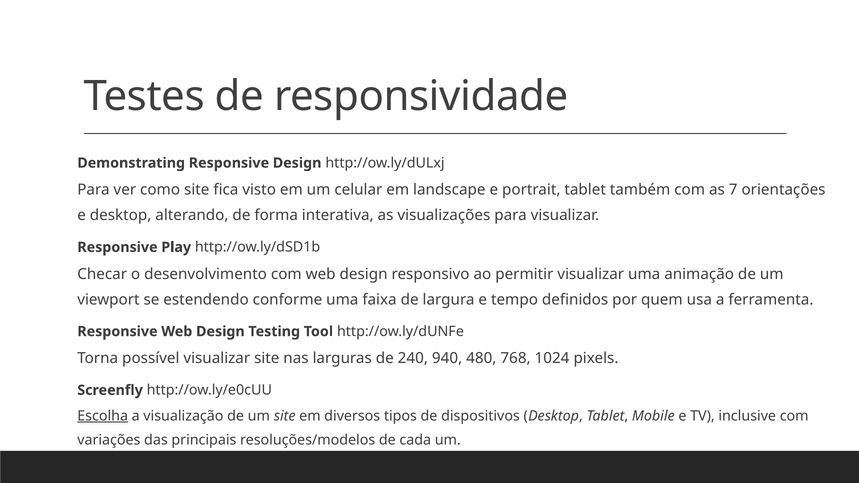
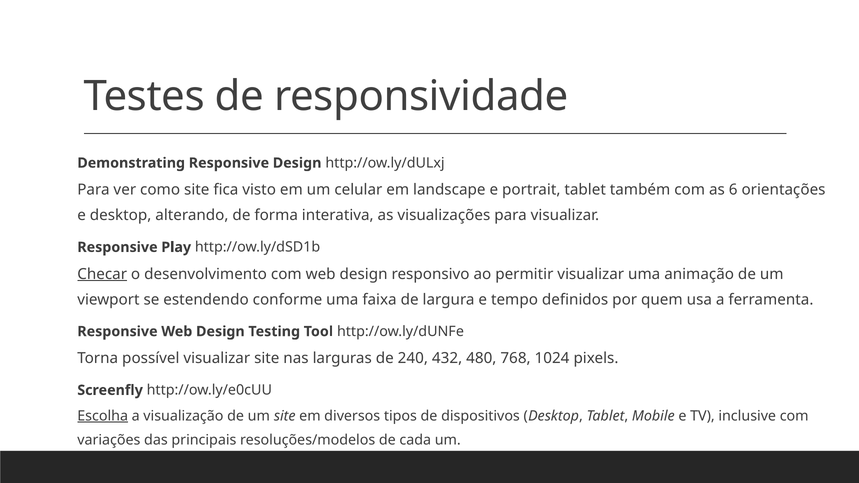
7: 7 -> 6 (733, 190)
Checar underline: none -> present (102, 274)
940: 940 -> 432 (447, 358)
